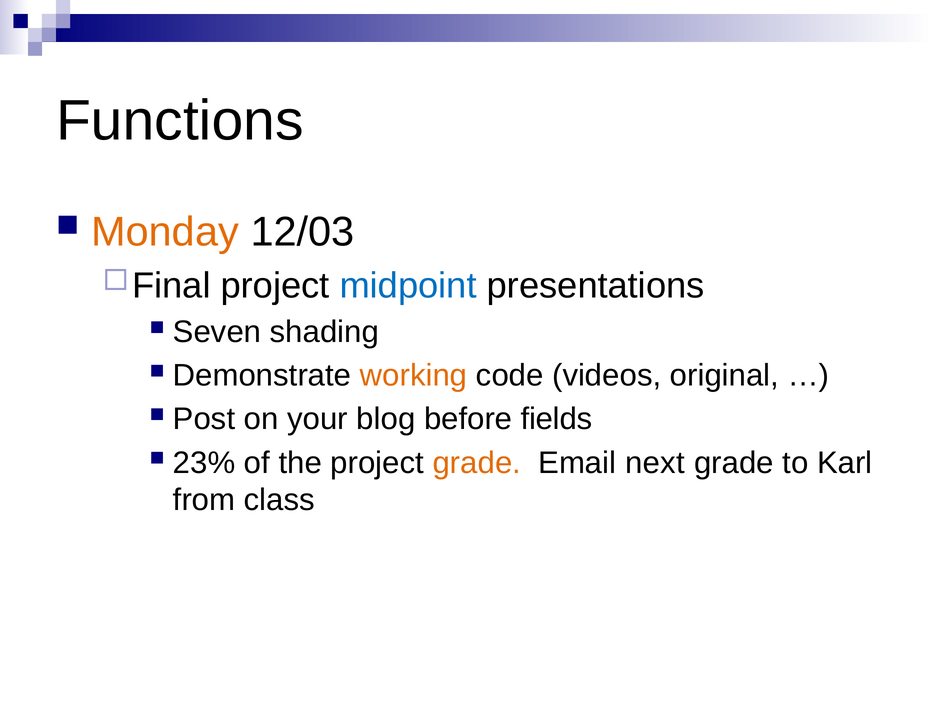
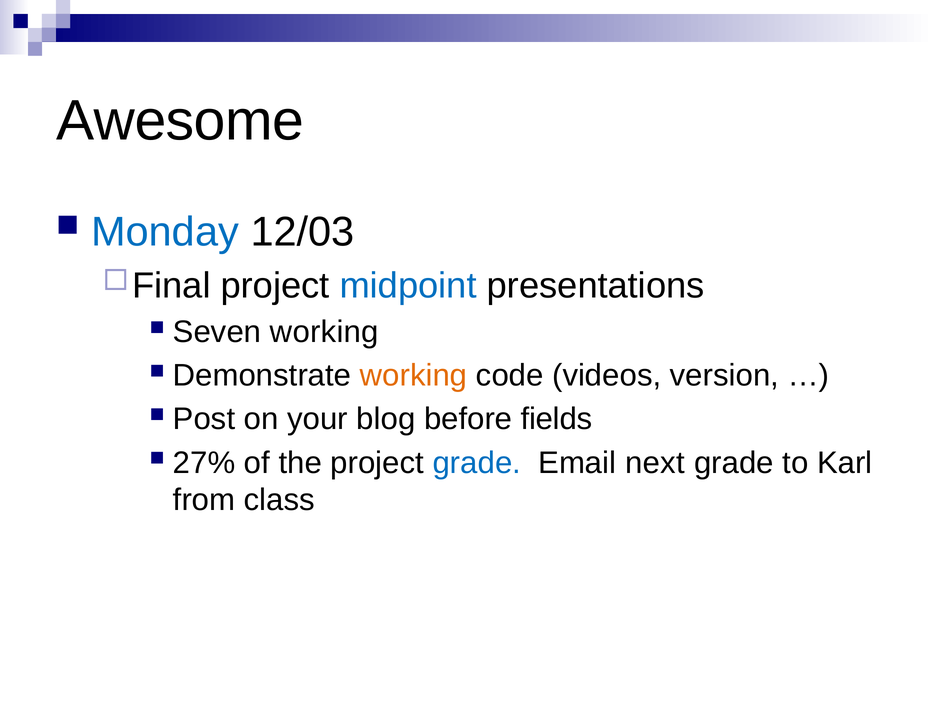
Functions: Functions -> Awesome (180, 121)
Monday colour: orange -> blue (165, 232)
Seven shading: shading -> working (324, 332)
original: original -> version (724, 376)
23%: 23% -> 27% (204, 463)
grade colour: orange -> blue (477, 463)
